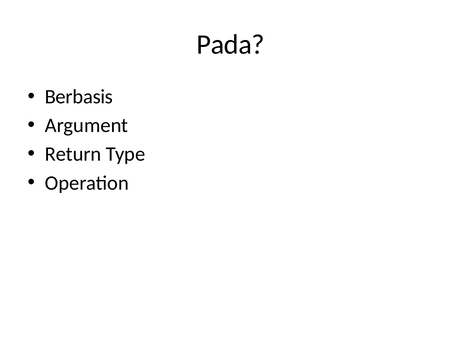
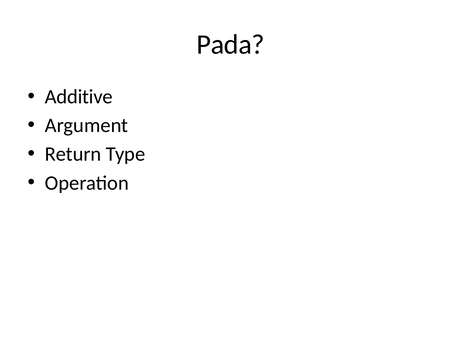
Berbasis: Berbasis -> Additive (79, 97)
